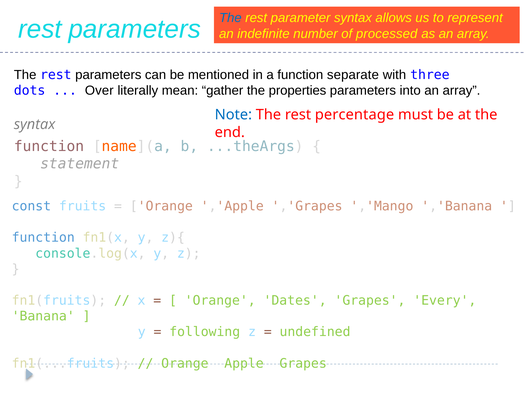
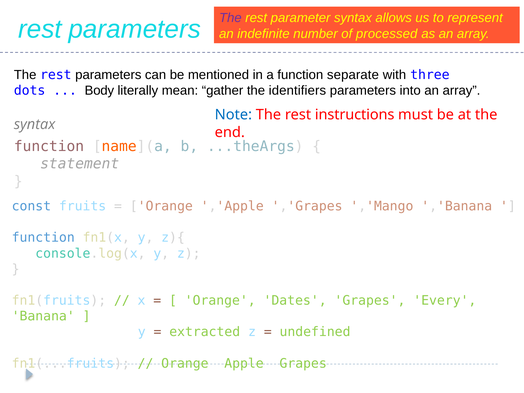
The colour: blue -> purple (230, 18)
Over: Over -> Body (99, 90)
properties: properties -> identifiers (297, 90)
percentage: percentage -> instructions (355, 115)
following: following -> extracted (205, 332)
